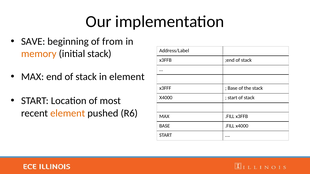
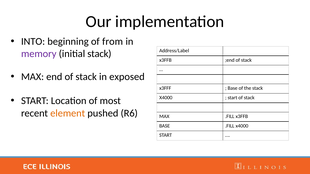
SAVE: SAVE -> INTO (33, 42)
memory colour: orange -> purple (39, 54)
in element: element -> exposed (127, 77)
